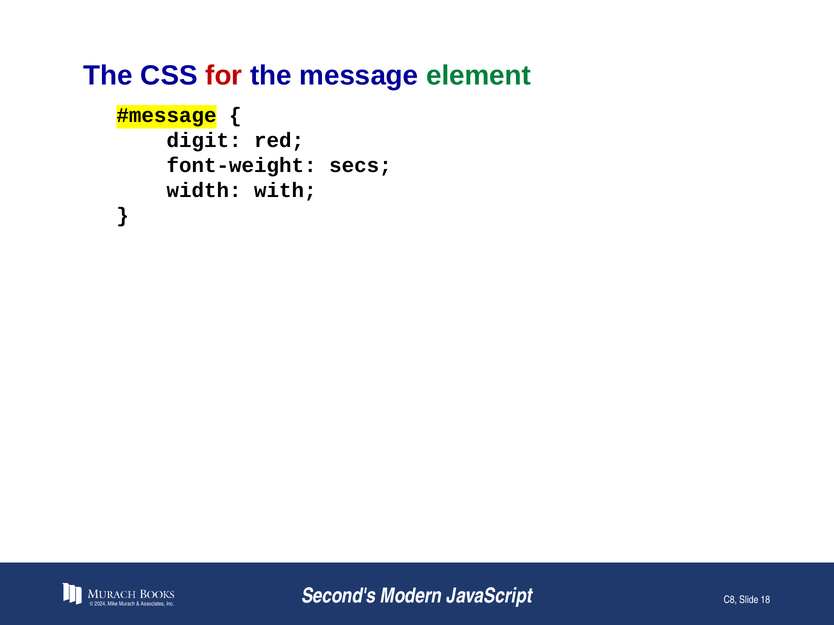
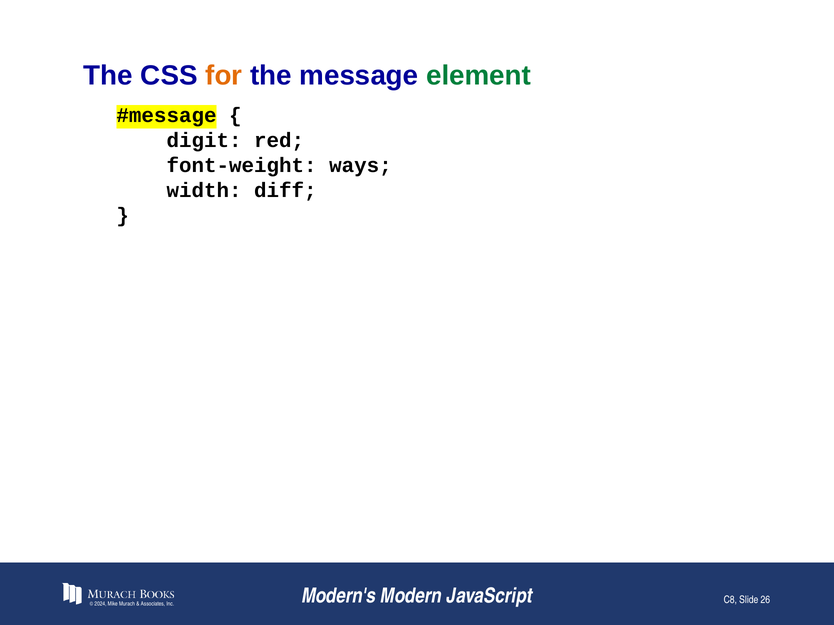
for colour: red -> orange (224, 76)
secs: secs -> ways (360, 165)
with: with -> diff (285, 190)
Second's: Second's -> Modern's (339, 596)
18: 18 -> 26 (765, 600)
